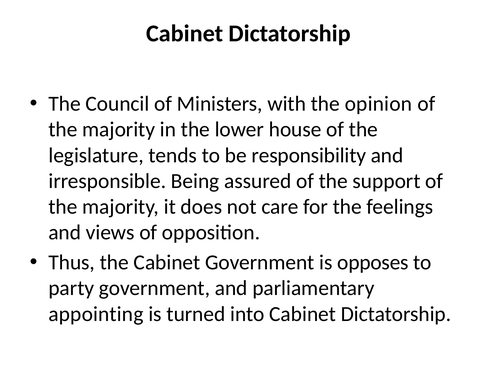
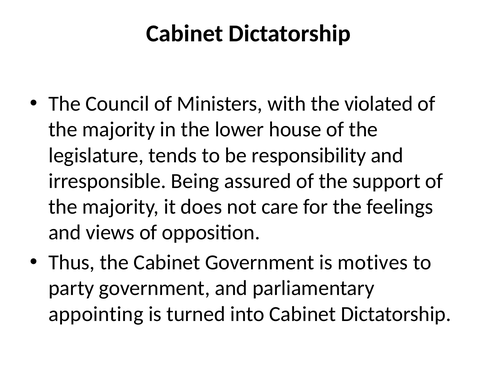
opinion: opinion -> violated (379, 104)
opposes: opposes -> motives (373, 262)
